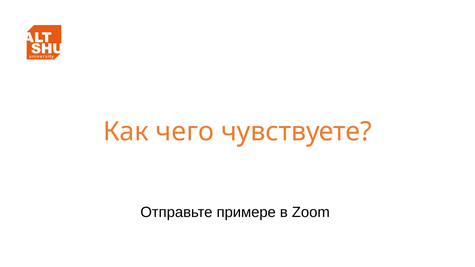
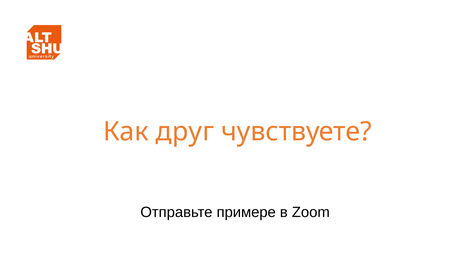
чего: чего -> друг (185, 132)
